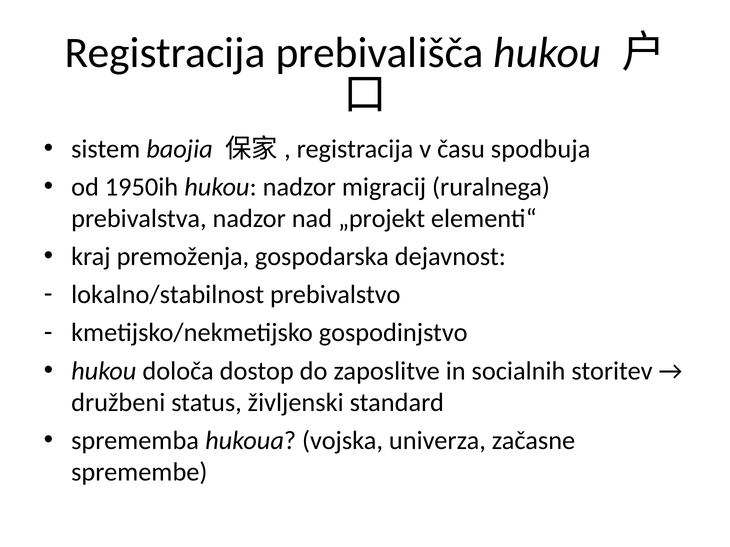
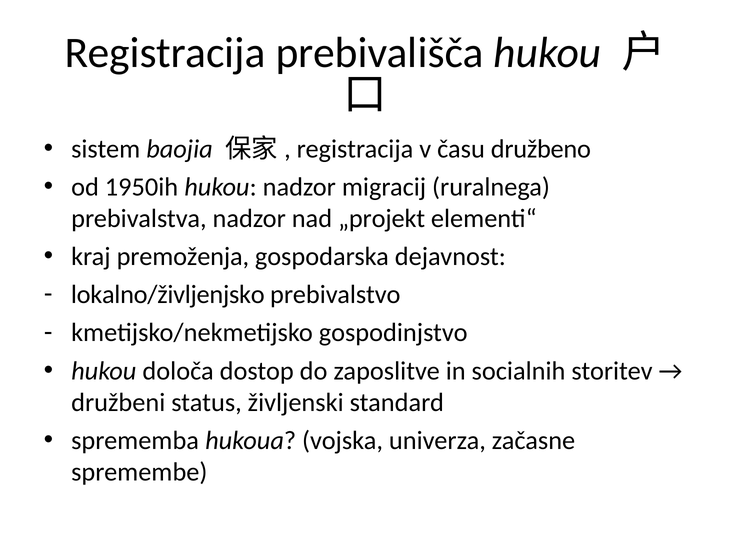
spodbuja: spodbuja -> družbeno (541, 149)
lokalno/stabilnost: lokalno/stabilnost -> lokalno/življenjsko (168, 295)
